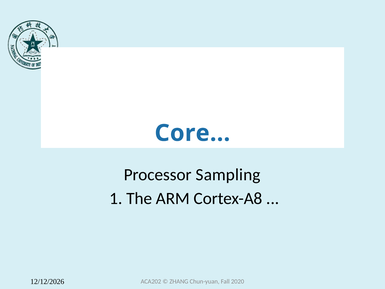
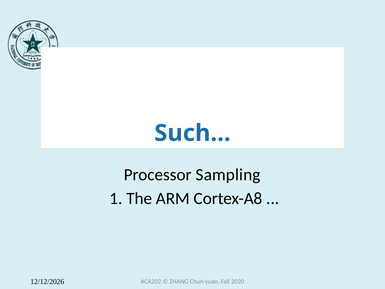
Core: Core -> Such (192, 133)
